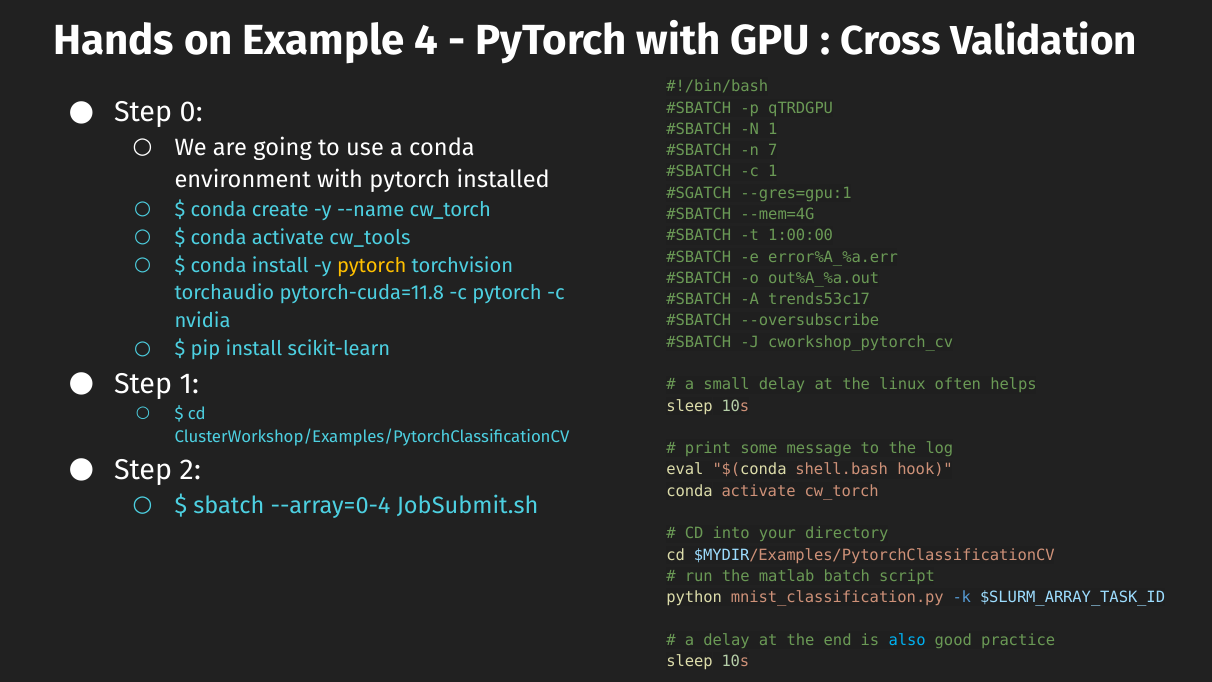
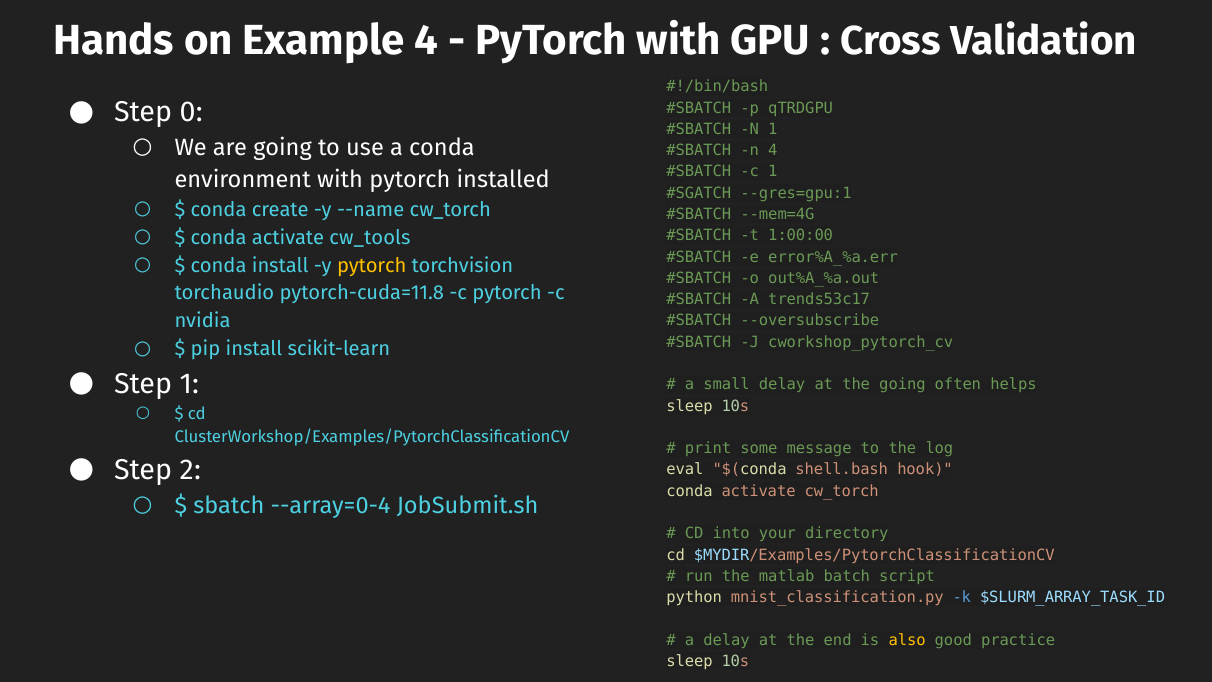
n 7: 7 -> 4 (773, 150)
the linux: linux -> going (902, 385)
also colour: light blue -> yellow (907, 640)
